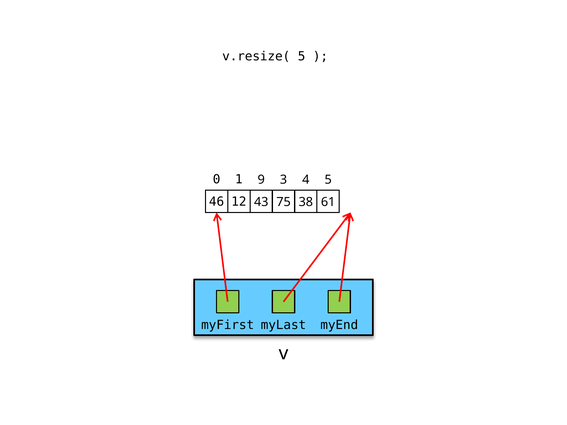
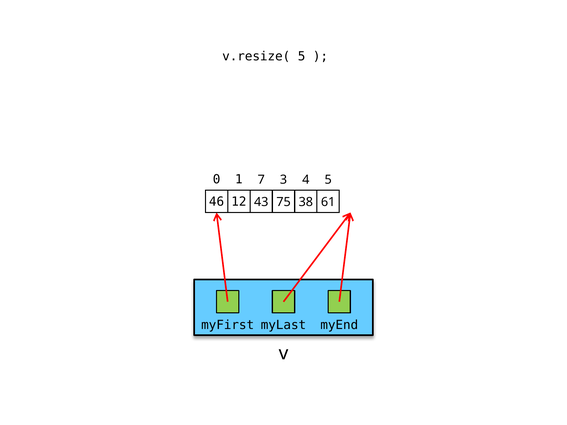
9: 9 -> 7 (261, 180)
